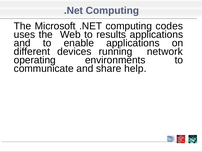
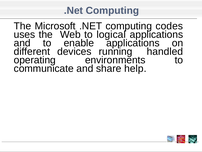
results: results -> logical (111, 34)
network: network -> handled (165, 51)
